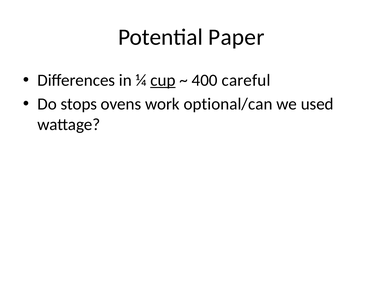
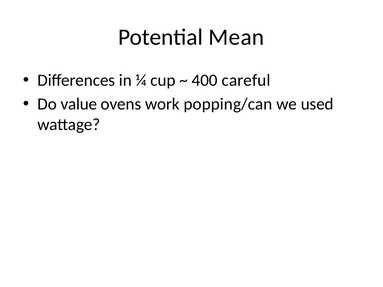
Paper: Paper -> Mean (236, 37)
cup underline: present -> none (163, 80)
stops: stops -> value (79, 104)
optional/can: optional/can -> popping/can (228, 104)
